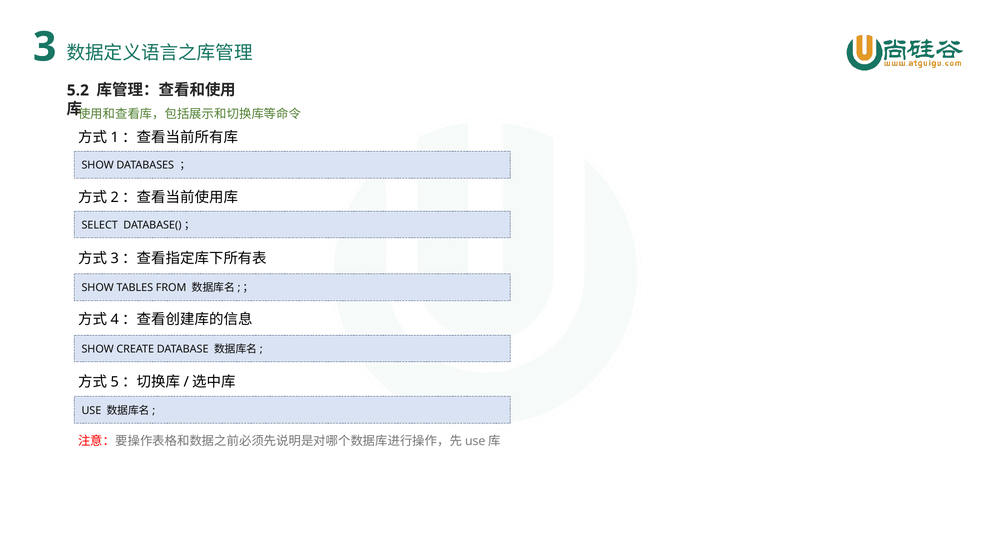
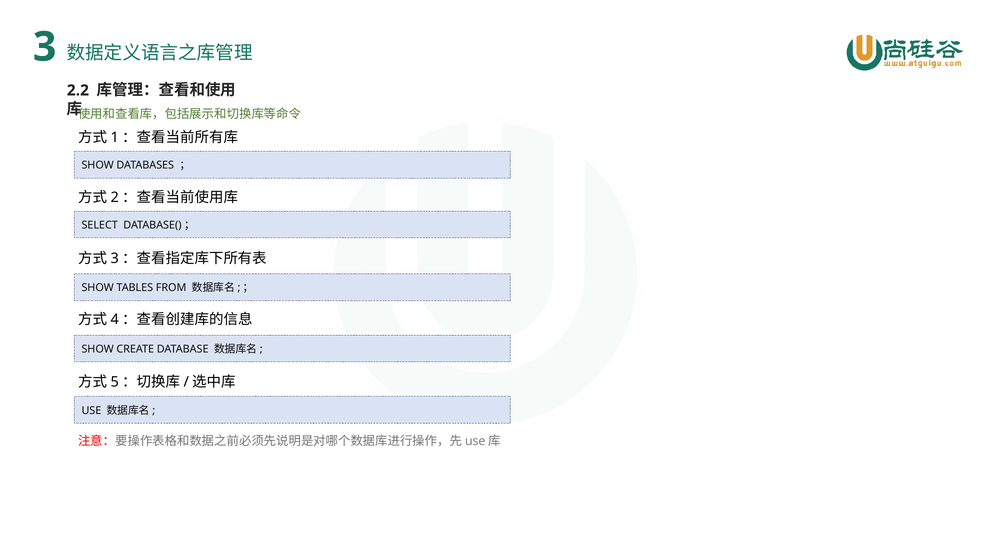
5.2: 5.2 -> 2.2 (78, 90)
